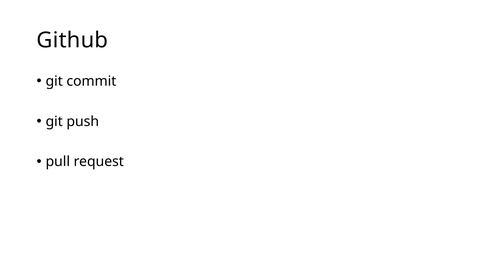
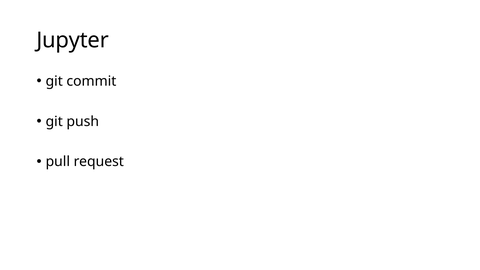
Github: Github -> Jupyter (73, 40)
